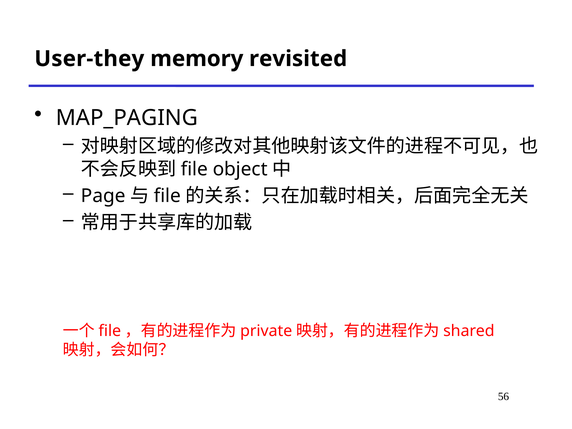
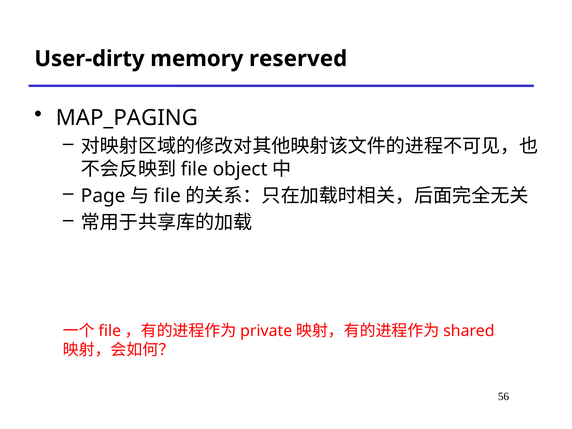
User-they: User-they -> User-dirty (89, 59)
revisited: revisited -> reserved (298, 59)
